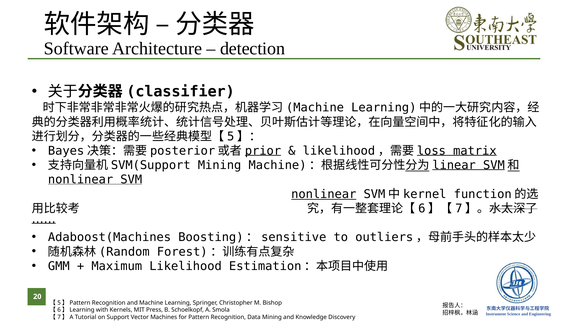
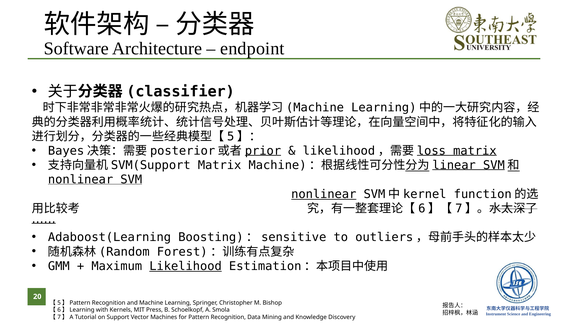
detection: detection -> endpoint (252, 48)
Mining: Mining -> Matrix (220, 165)
Adaboost(Machines: Adaboost(Machines -> Adaboost(Learning (110, 237)
Likelihood underline: none -> present (186, 266)
